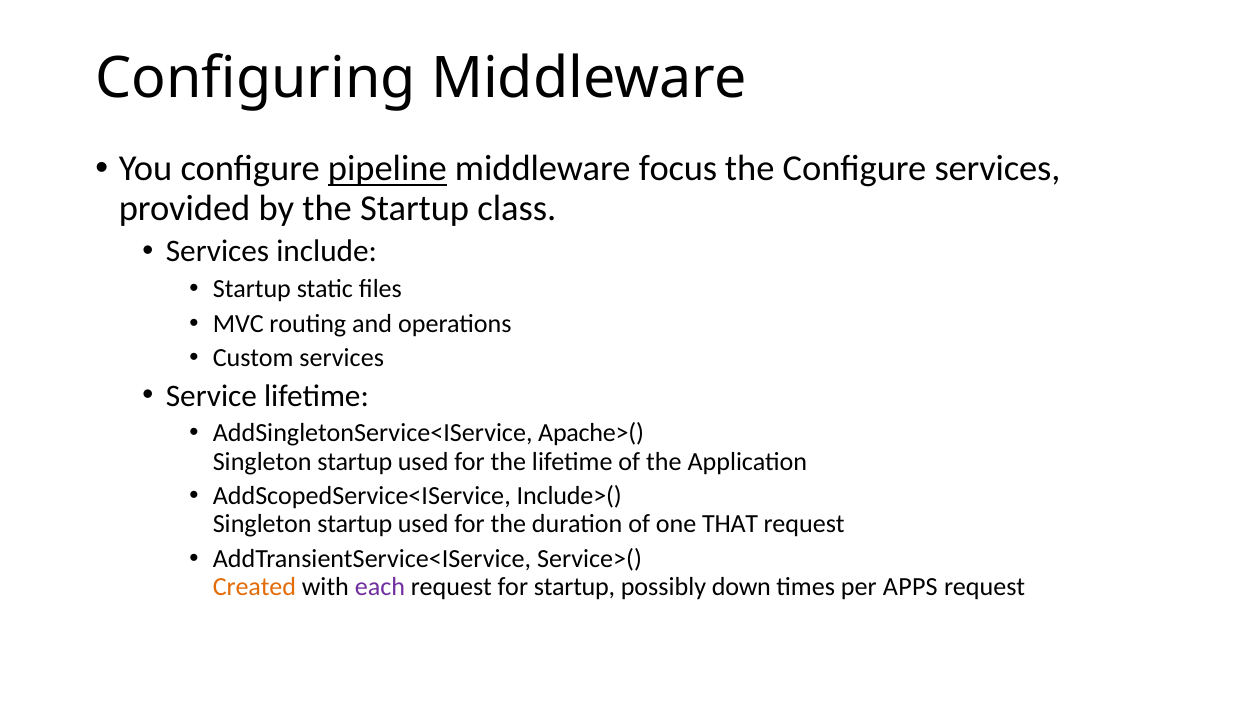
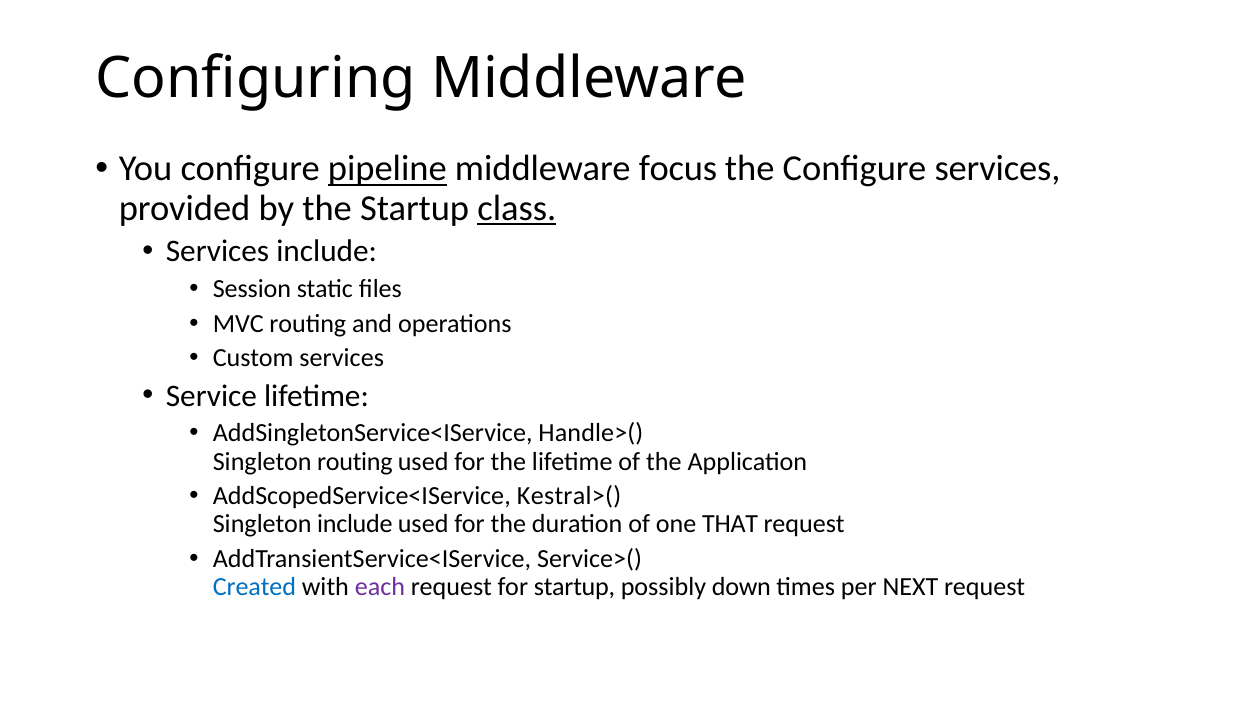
class underline: none -> present (517, 208)
Startup: Startup -> Session (252, 289)
Apache>(: Apache>( -> Handle>( (591, 433)
startup: startup -> routing (355, 462)
Include>(: Include>( -> Kestral>( (569, 496)
startup: startup -> include (355, 524)
Created colour: orange -> blue (254, 587)
APPS: APPS -> NEXT (910, 587)
